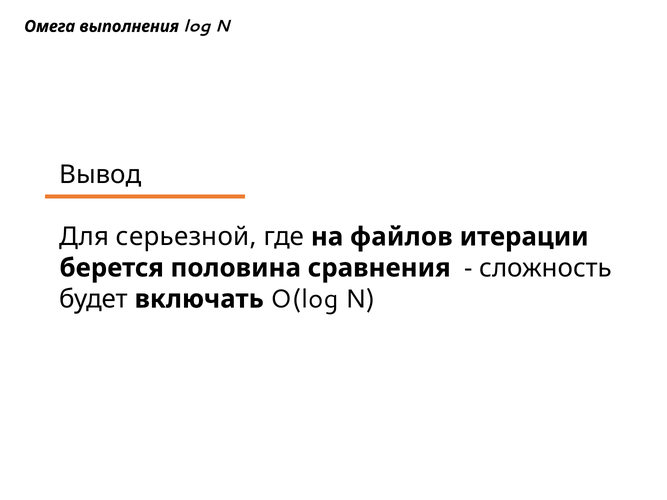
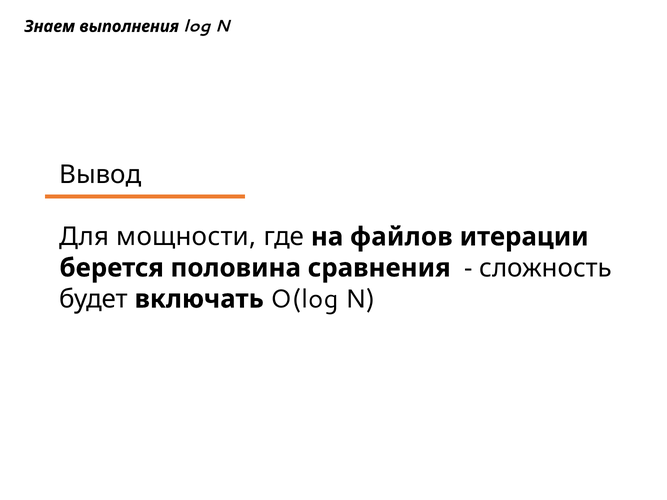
Омега: Омега -> Знаем (50, 26)
серьезной: серьезной -> мощности (186, 237)
